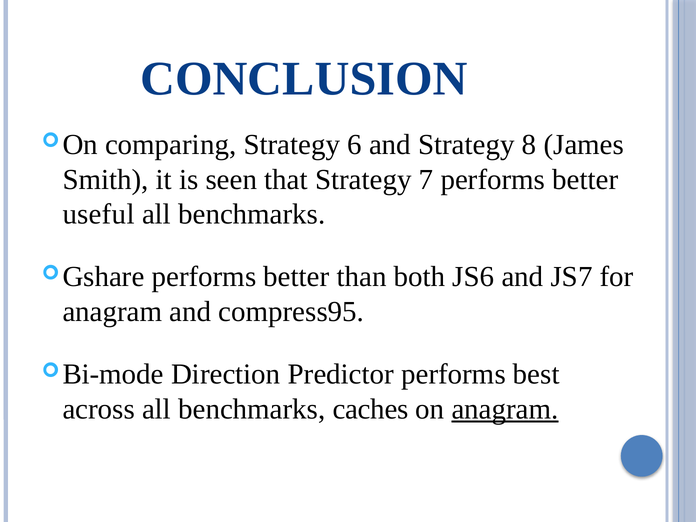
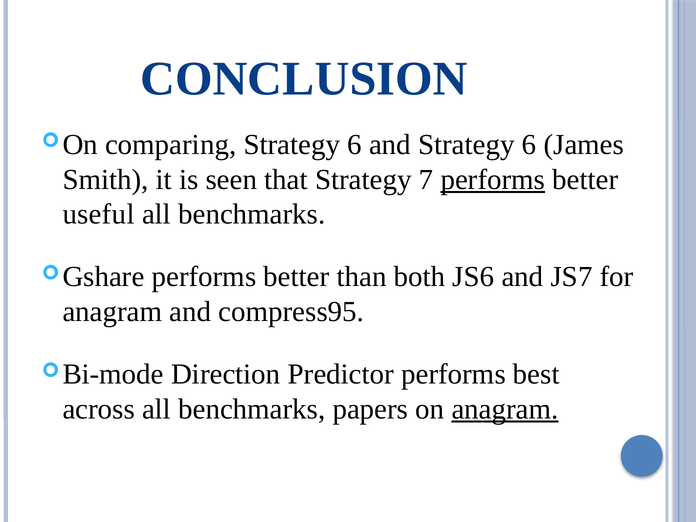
and Strategy 8: 8 -> 6 (529, 145)
performs underline: none -> present (493, 179)
caches: caches -> papers (370, 409)
